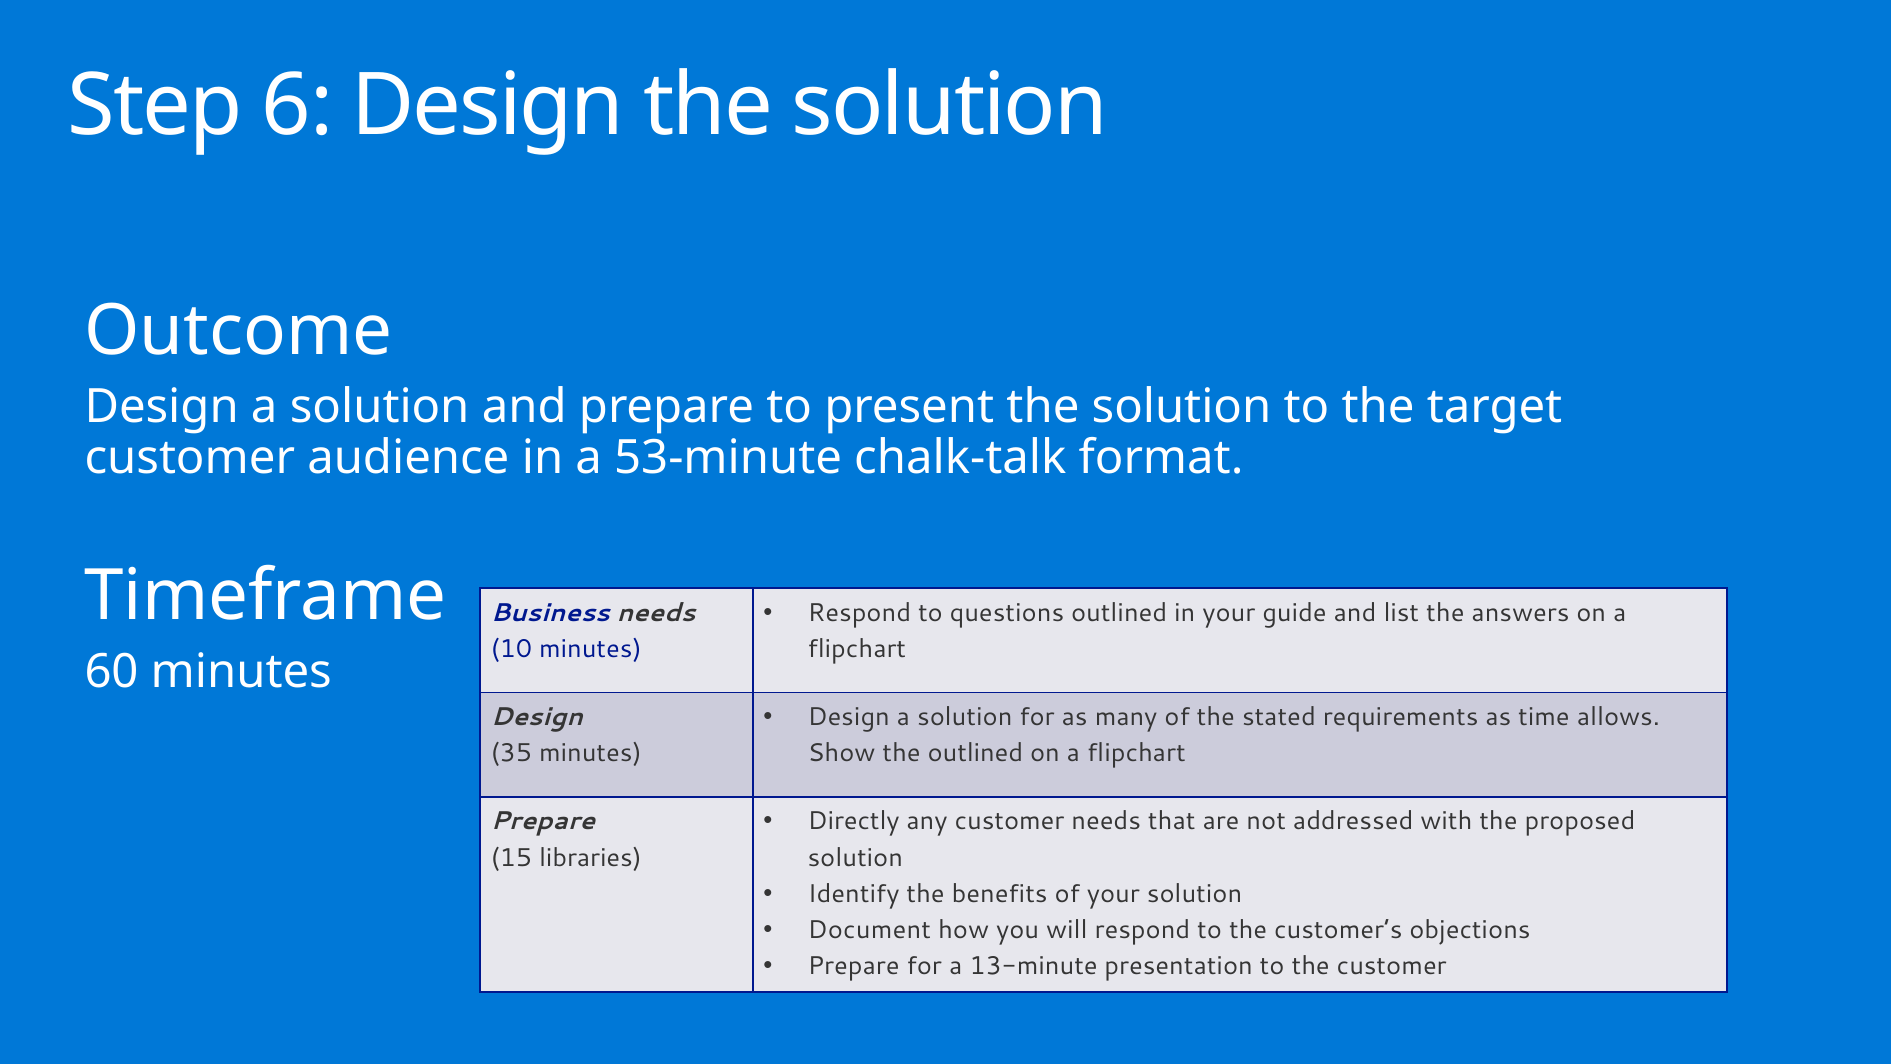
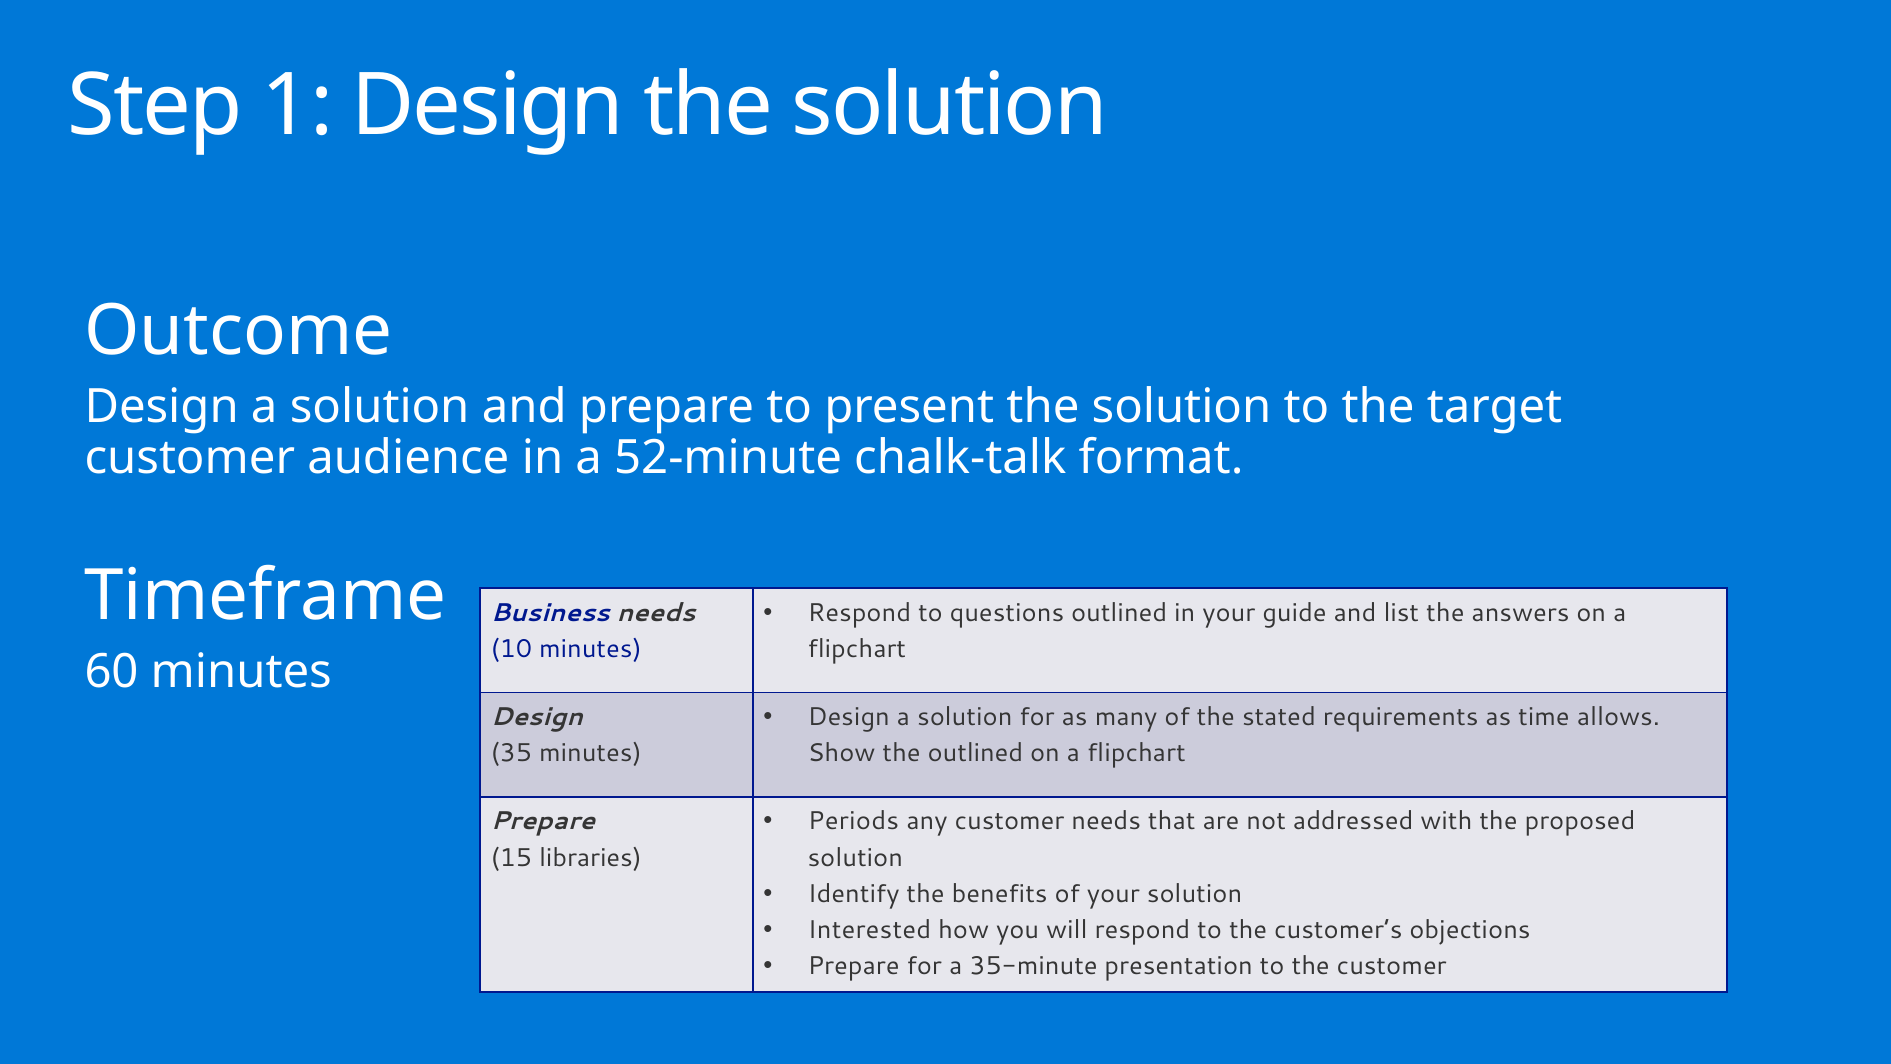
6: 6 -> 1 (298, 105)
53-minute: 53-minute -> 52-minute (728, 457)
Directly: Directly -> Periods (853, 821)
Document: Document -> Interested (869, 930)
13-minute: 13-minute -> 35-minute (1034, 966)
